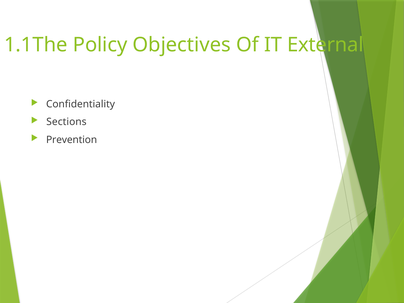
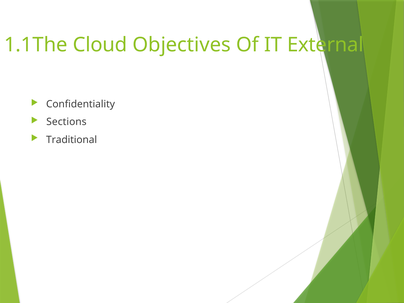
Policy: Policy -> Cloud (100, 45)
Prevention: Prevention -> Traditional (72, 140)
